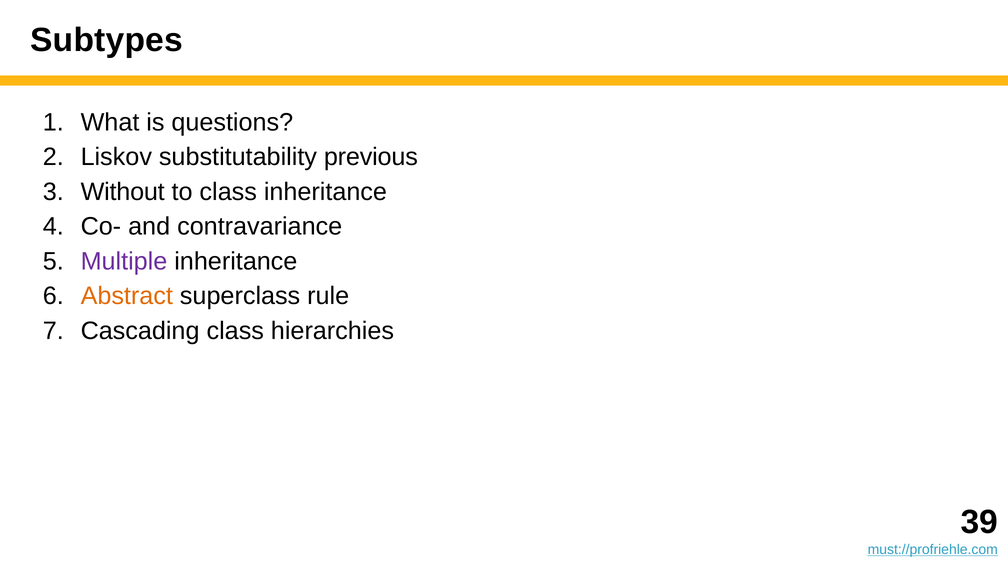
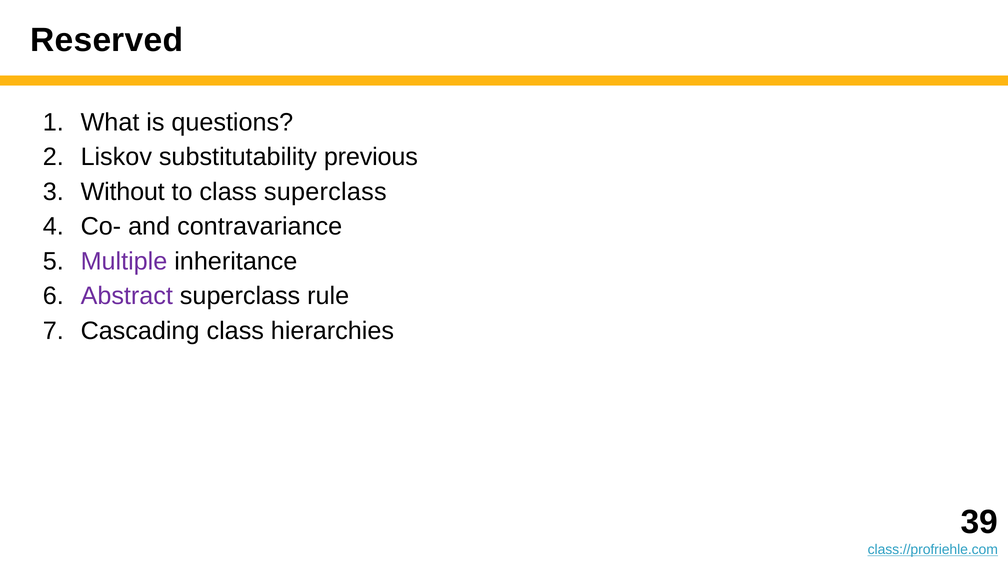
Subtypes: Subtypes -> Reserved (107, 40)
class inheritance: inheritance -> superclass (325, 192)
Abstract colour: orange -> purple (127, 296)
must://profriehle.com: must://profriehle.com -> class://profriehle.com (933, 549)
